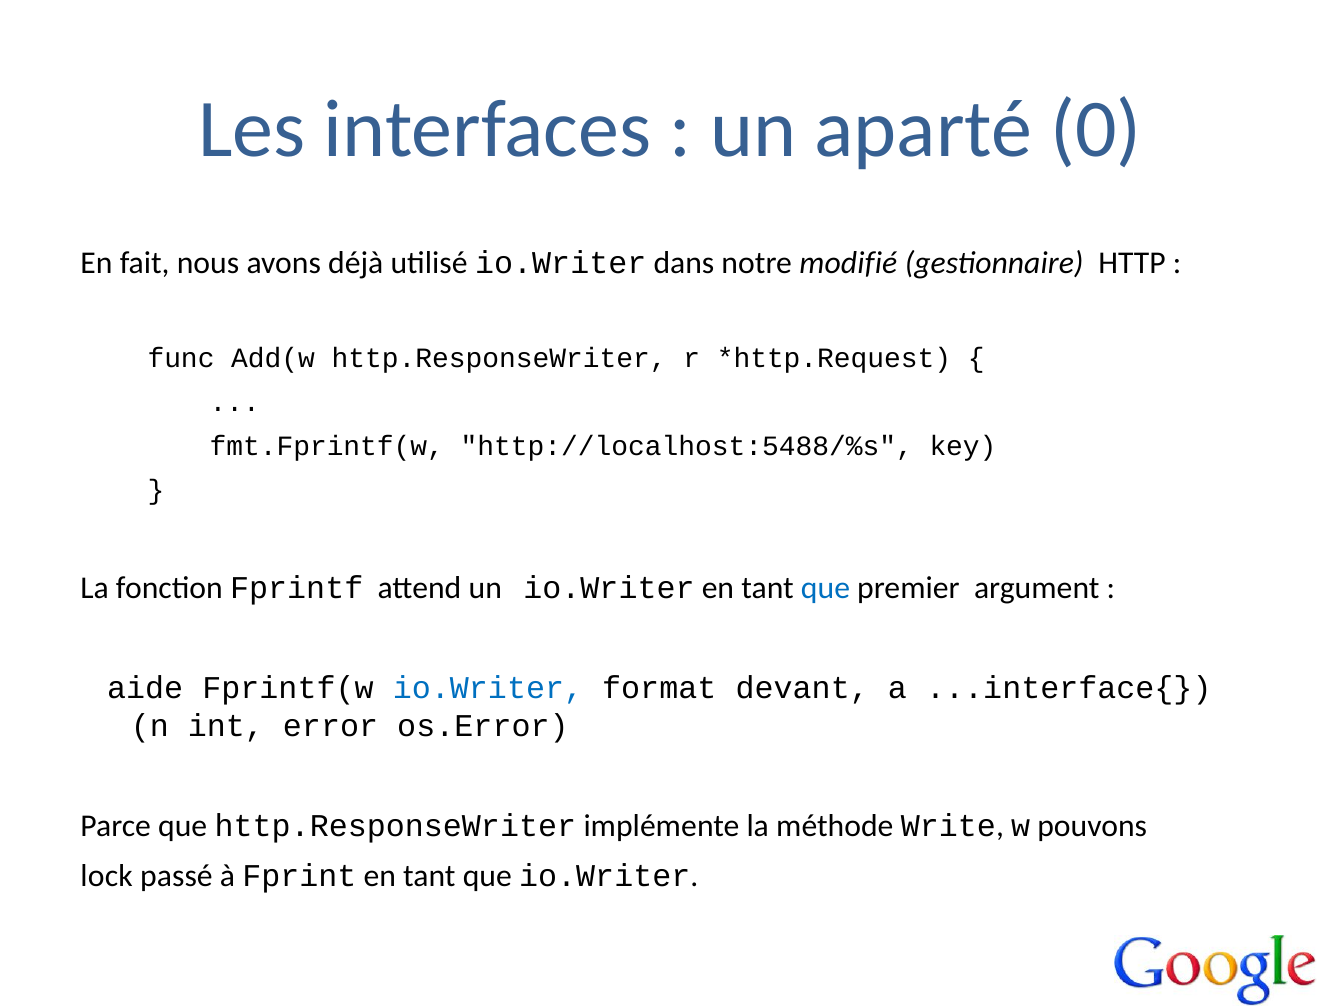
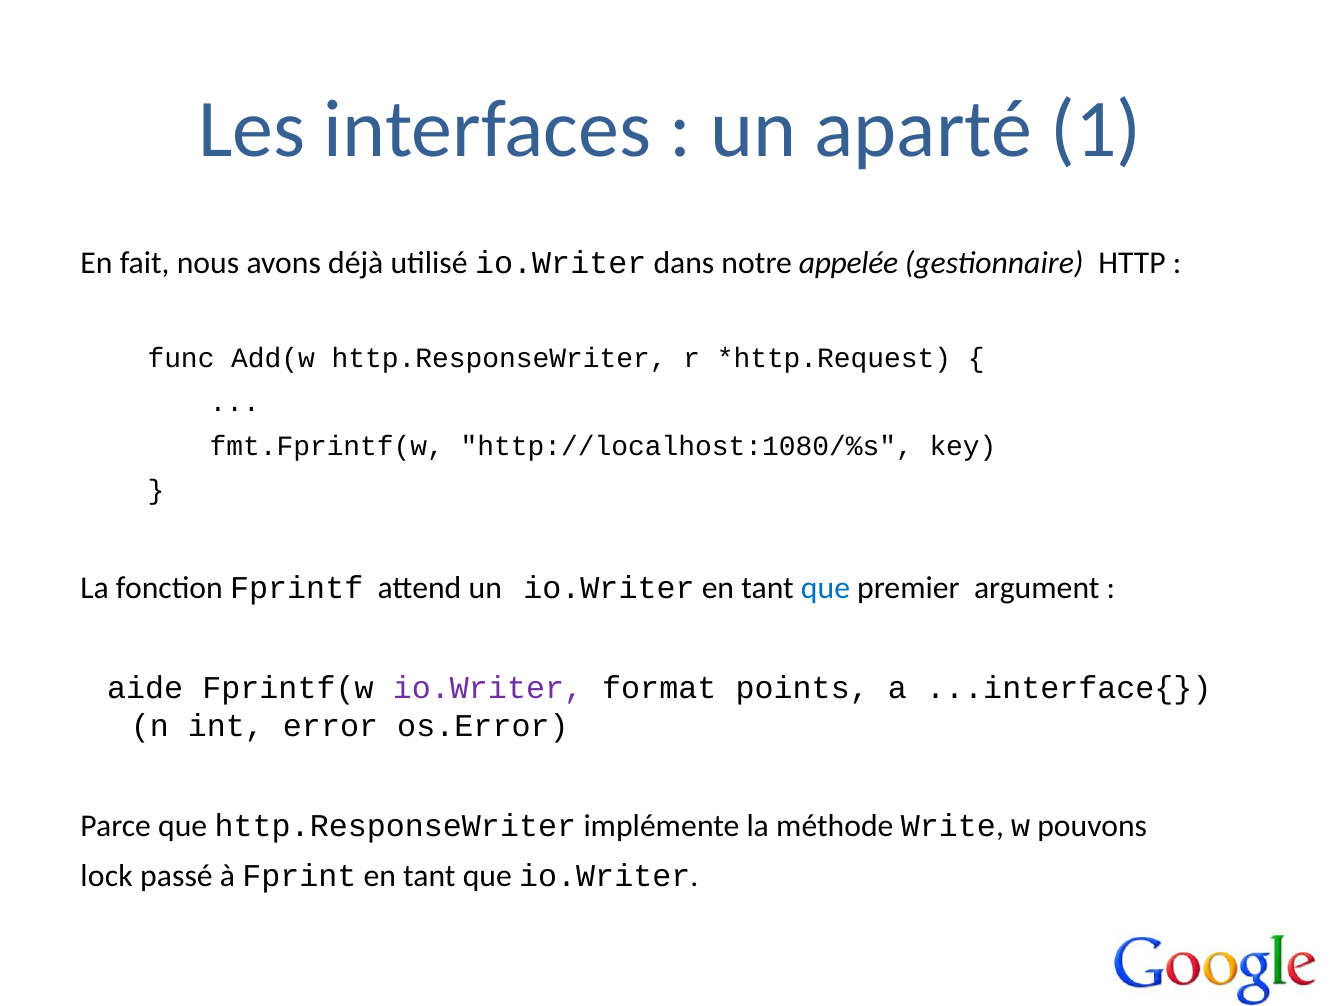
0: 0 -> 1 (1096, 130)
modifié: modifié -> appelée (849, 263)
http://localhost:5488/%s: http://localhost:5488/%s -> http://localhost:1080/%s (687, 446)
io.Writer colour: blue -> purple (488, 688)
devant: devant -> points (802, 688)
